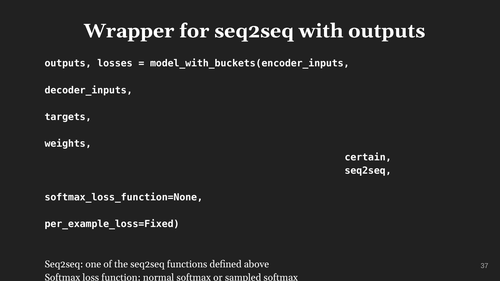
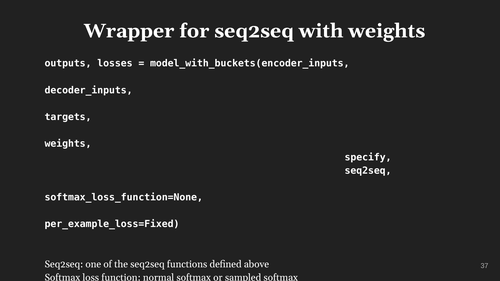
with outputs: outputs -> weights (387, 31)
certain: certain -> specify (368, 157)
